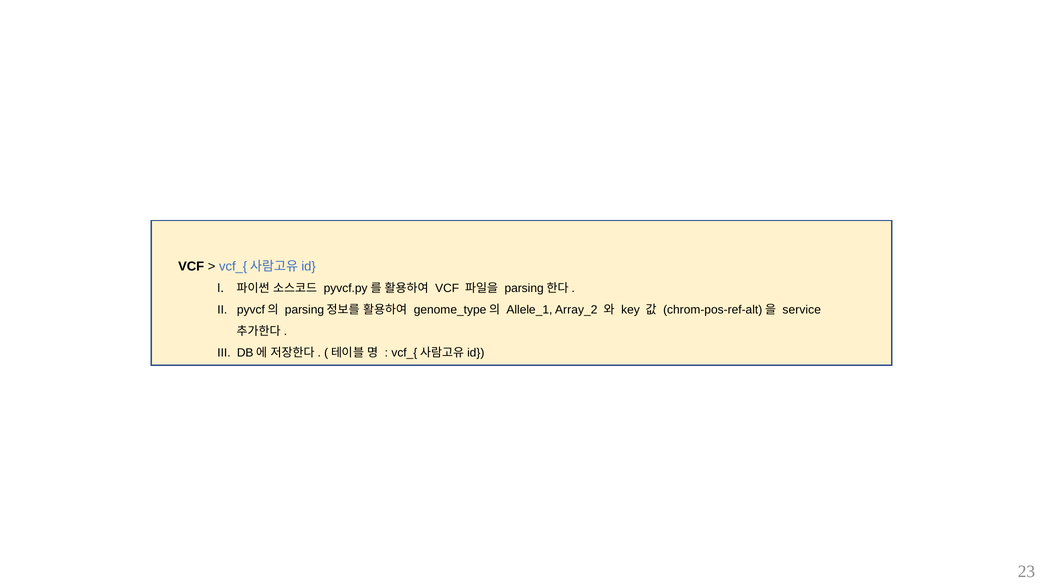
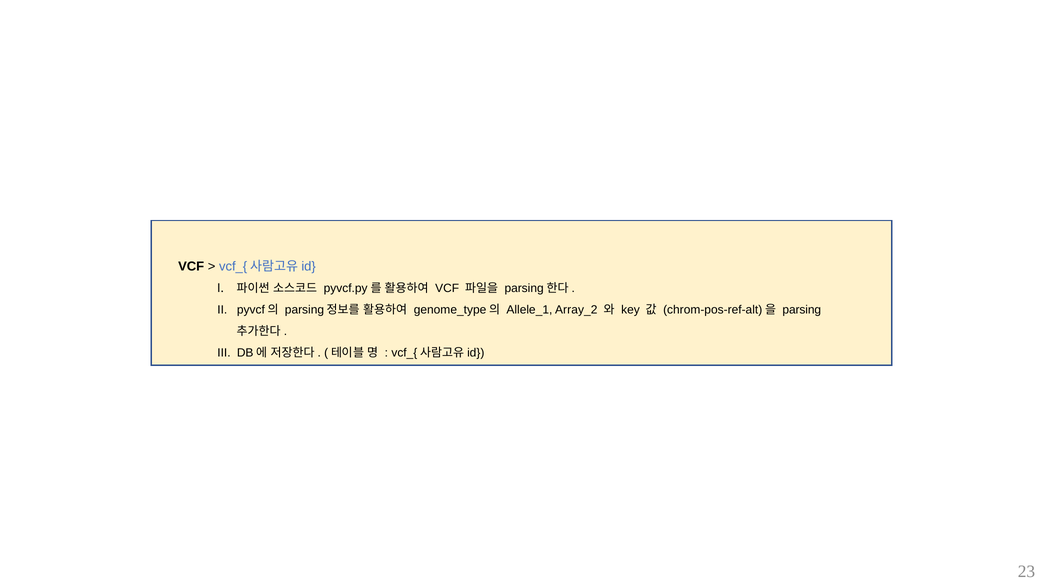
service: service -> parsing (802, 310)
